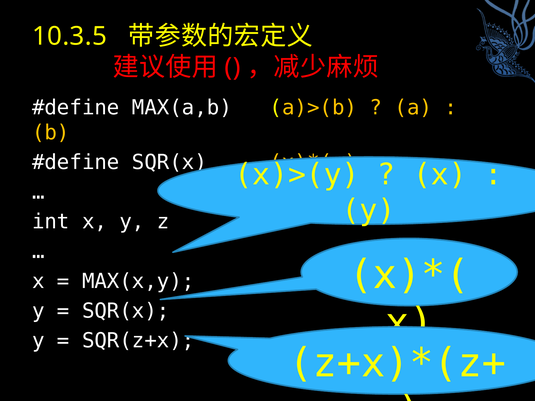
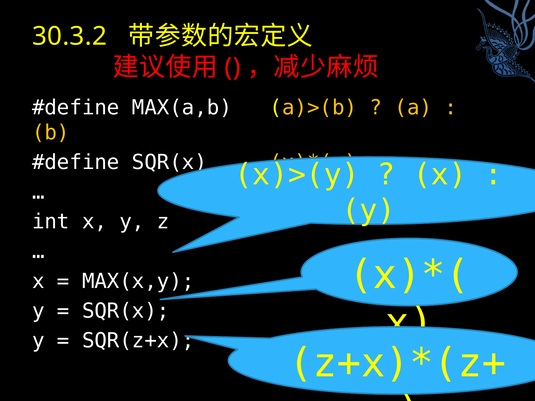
10.3.5: 10.3.5 -> 30.3.2 (70, 36)
